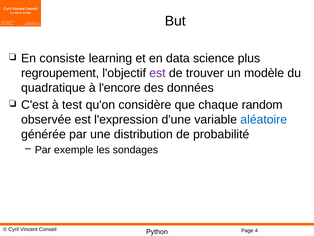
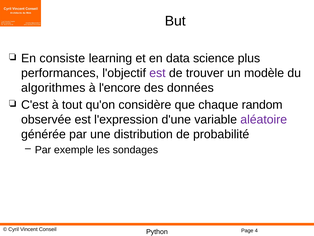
regroupement: regroupement -> performances (60, 73)
quadratique: quadratique -> algorithmes (53, 88)
test: test -> tout (72, 105)
aléatoire colour: blue -> purple (264, 119)
